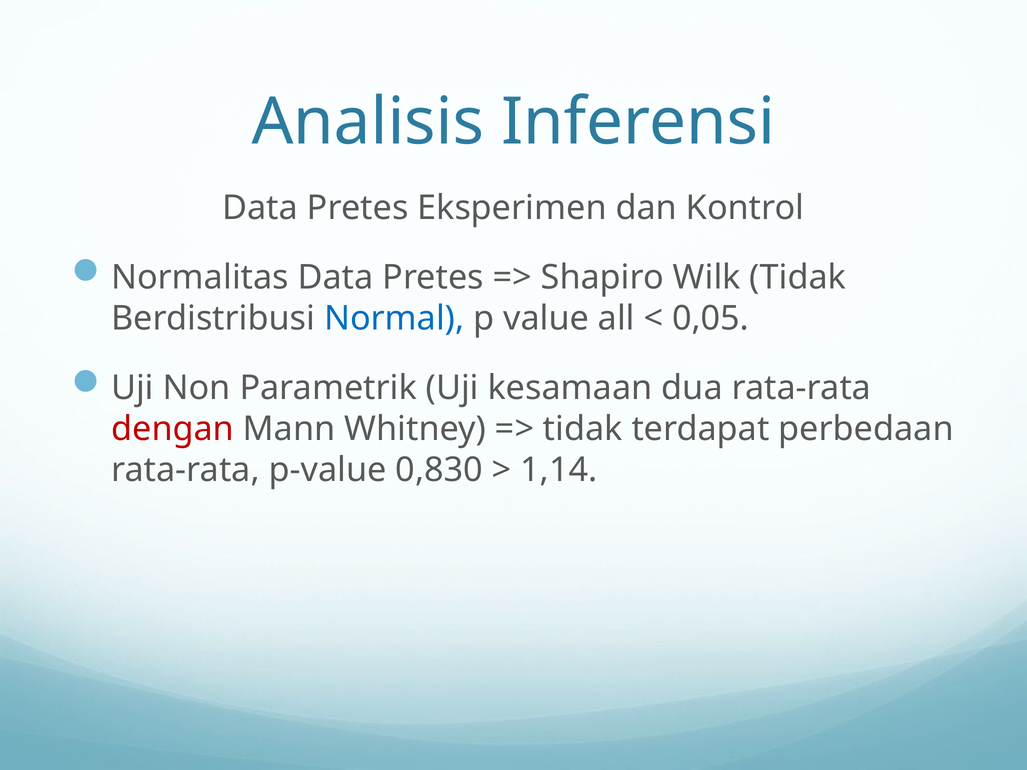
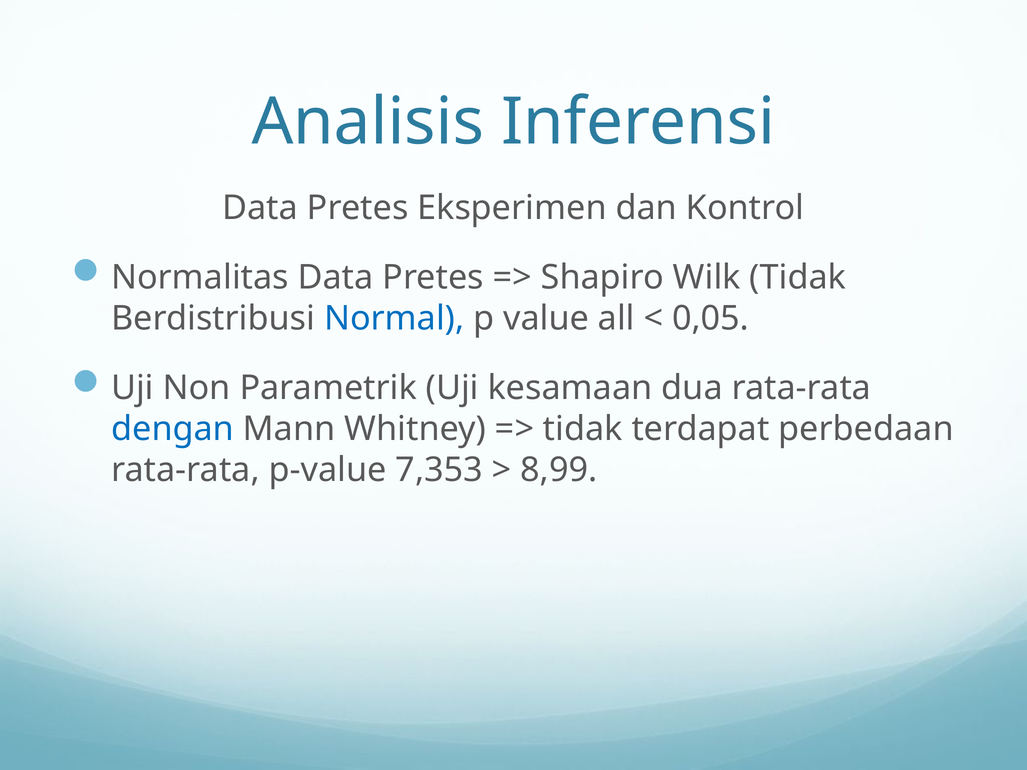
dengan colour: red -> blue (173, 429)
0,830: 0,830 -> 7,353 (439, 470)
1,14: 1,14 -> 8,99 (559, 470)
